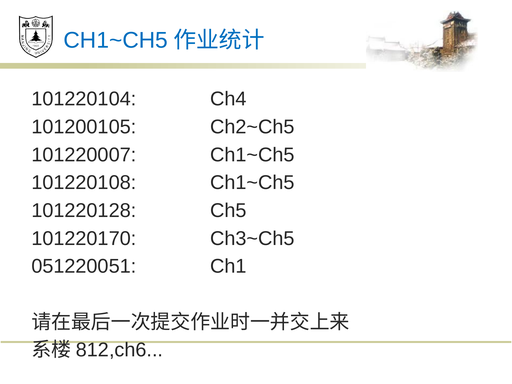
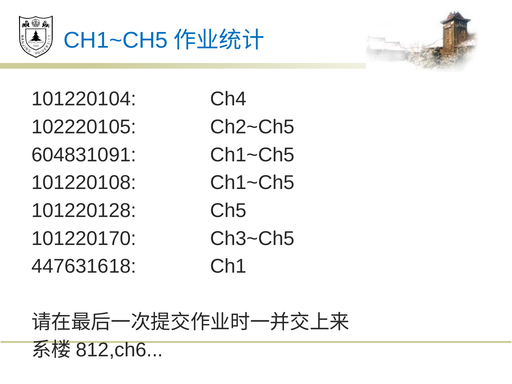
101200105: 101200105 -> 102220105 (84, 127)
101220007: 101220007 -> 604831091 (84, 155)
051220051: 051220051 -> 447631618 (84, 266)
